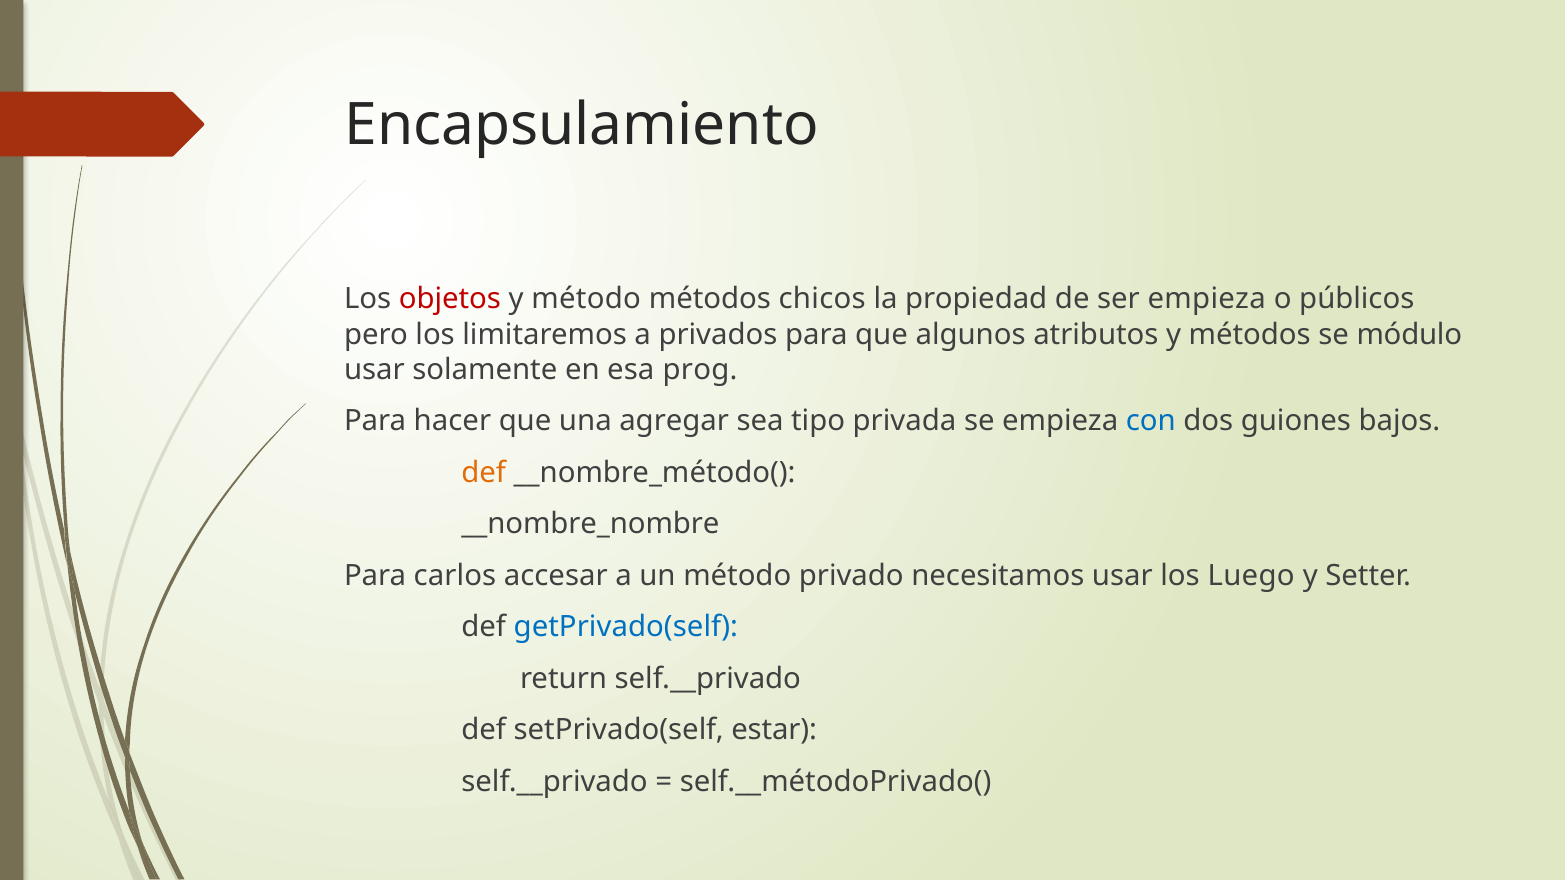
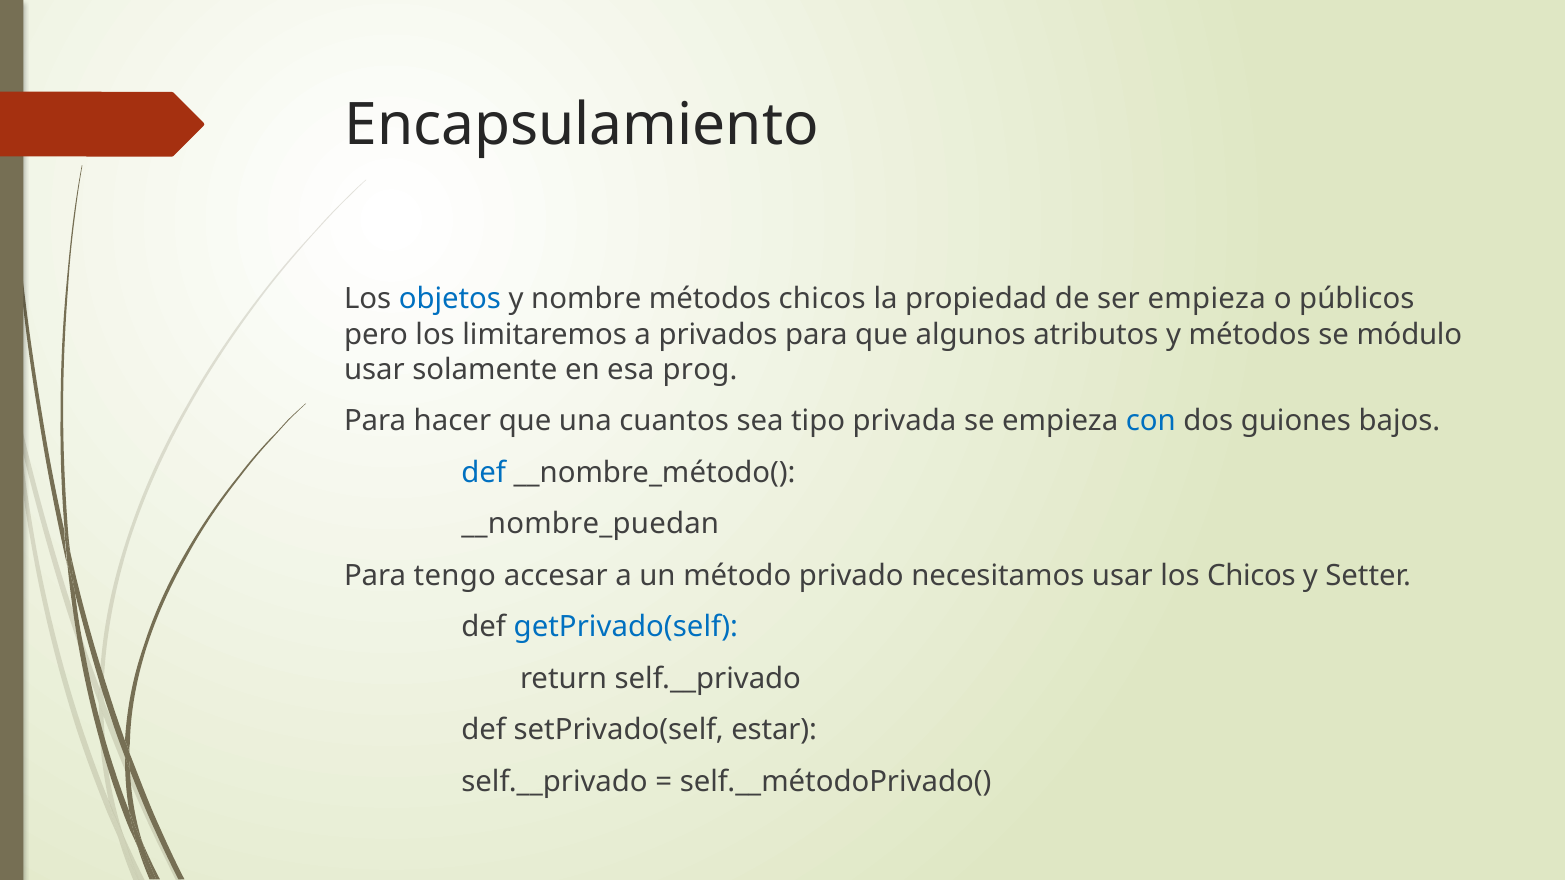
objetos colour: red -> blue (450, 299)
y método: método -> nombre (586, 299)
agregar: agregar -> cuantos (674, 421)
def colour: orange -> blue (484, 473)
__nombre_nombre: __nombre_nombre -> __nombre_puedan (590, 524)
carlos: carlos -> tengo (455, 576)
los Luego: Luego -> Chicos (1251, 576)
